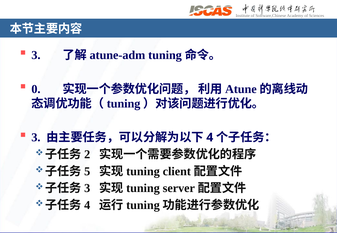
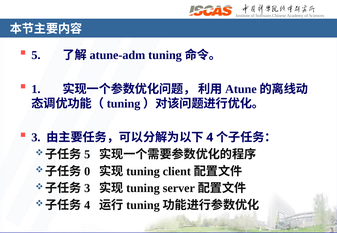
3: 3 -> 5 (36, 55)
0: 0 -> 1 (36, 89)
2: 2 -> 5 (87, 155)
5: 5 -> 0 (87, 171)
